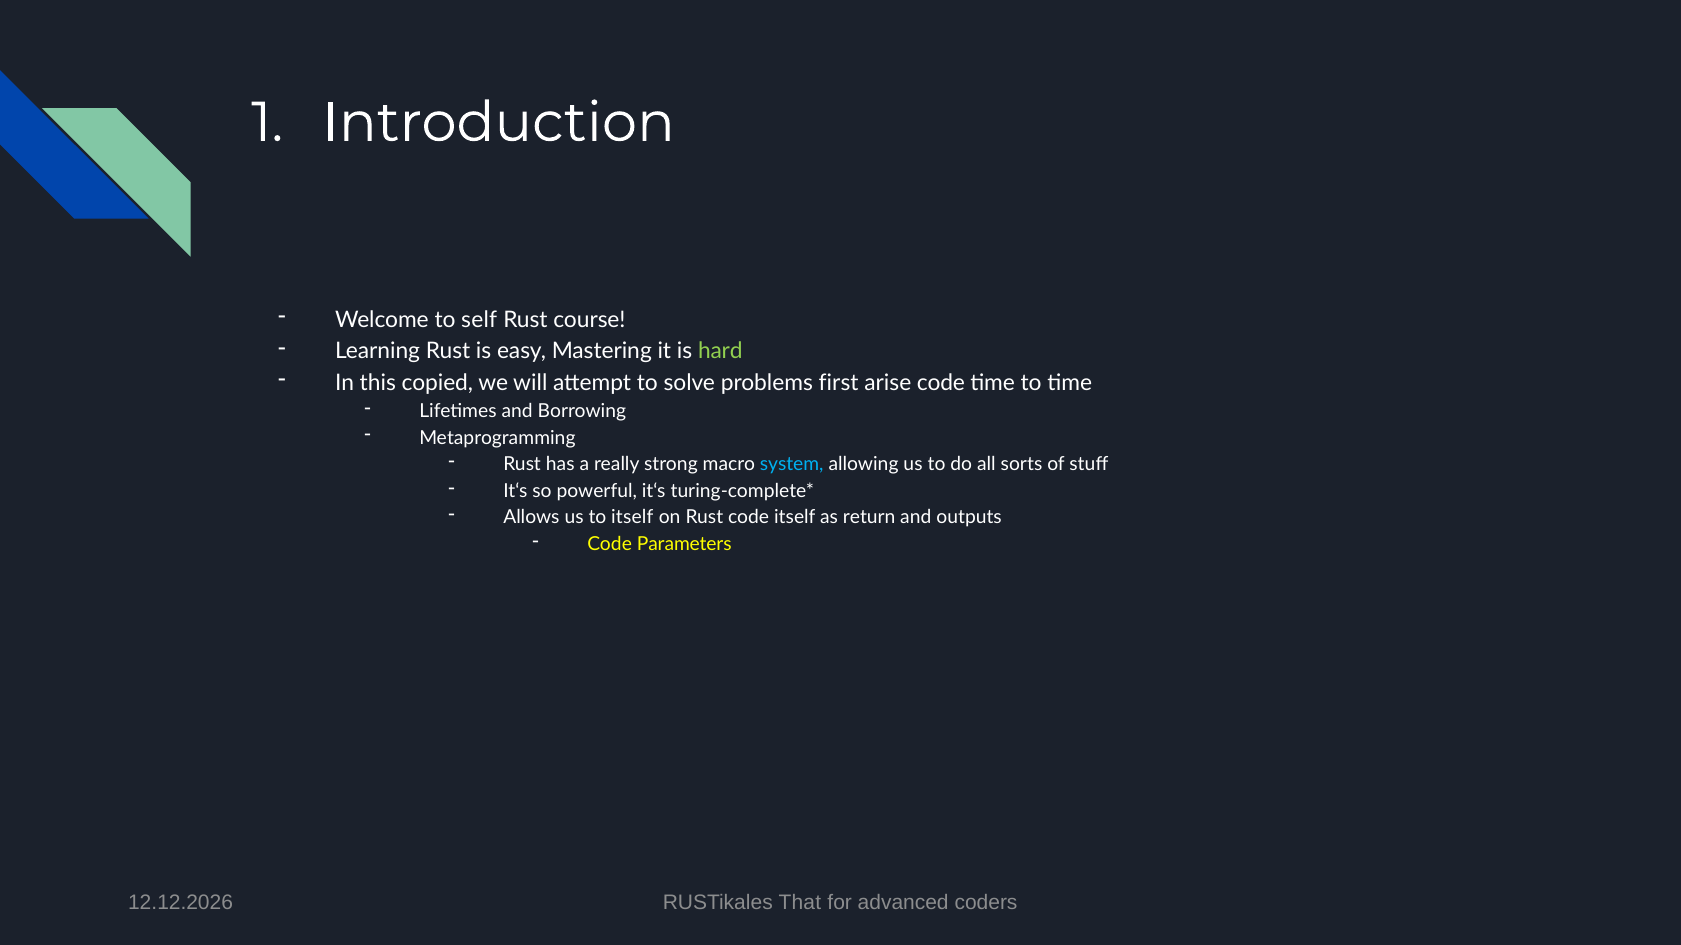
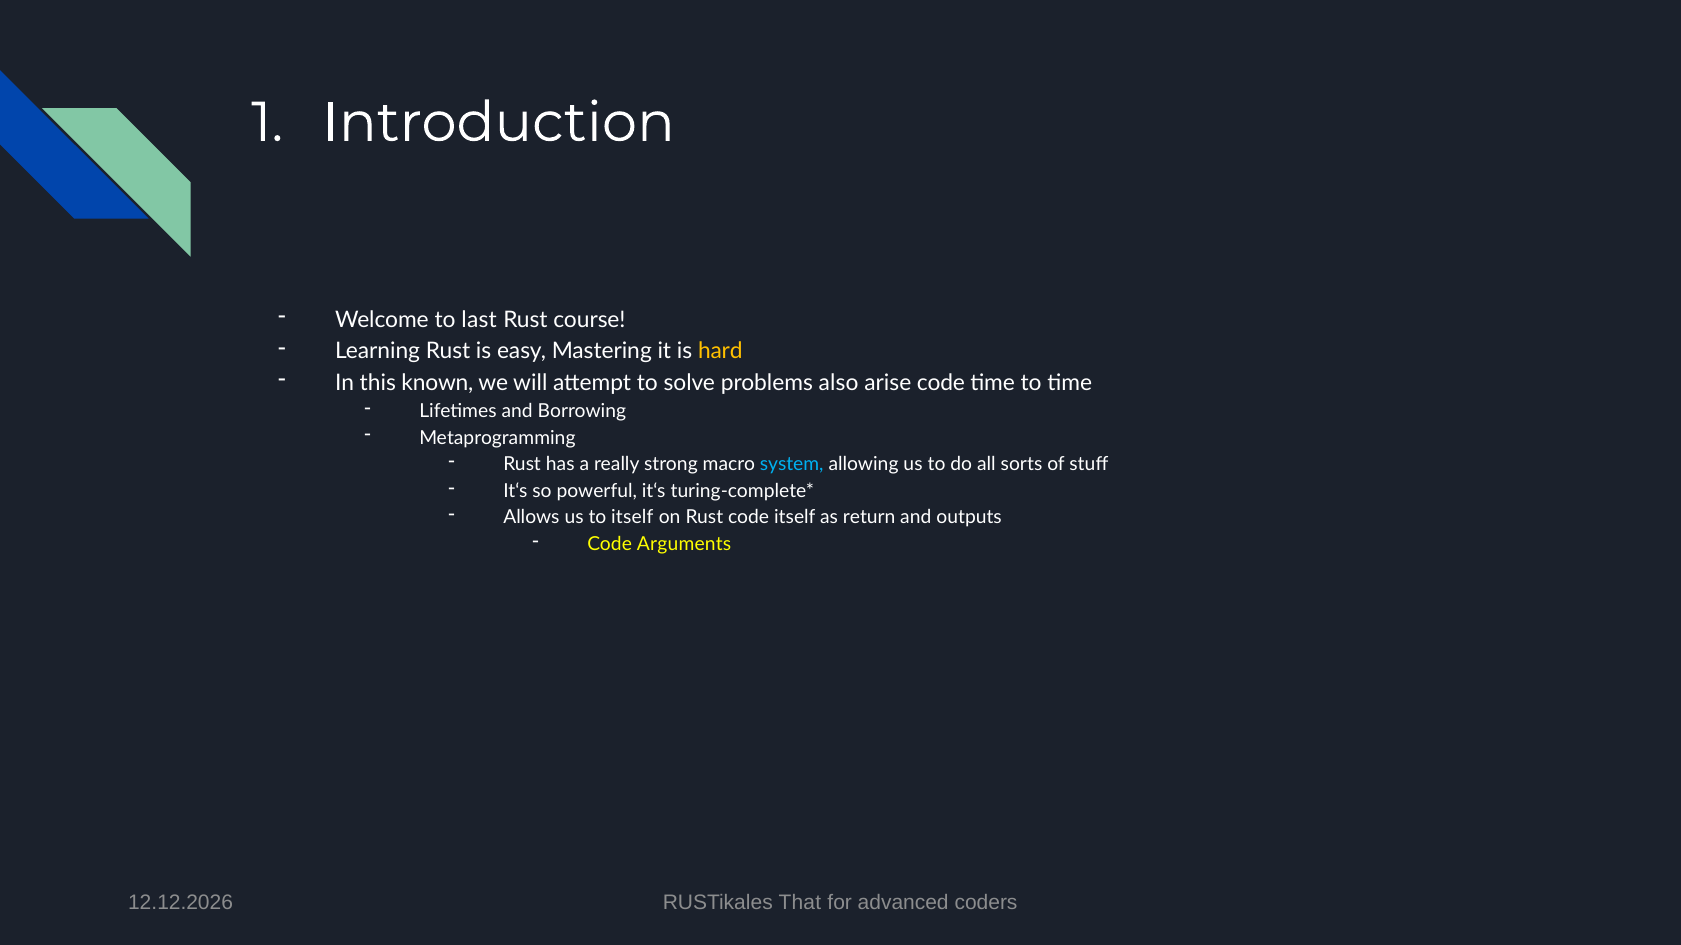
self: self -> last (479, 320)
hard colour: light green -> yellow (720, 352)
copied: copied -> known (437, 383)
first: first -> also (839, 383)
Parameters: Parameters -> Arguments (684, 544)
